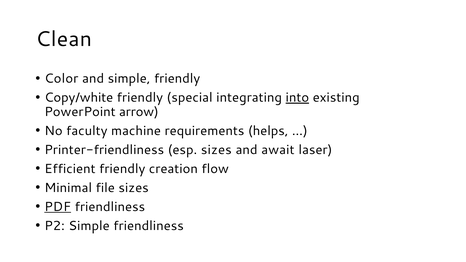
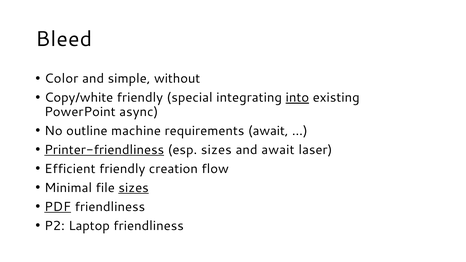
Clean: Clean -> Bleed (64, 39)
simple friendly: friendly -> without (177, 79)
arrow: arrow -> async (139, 112)
faculty: faculty -> outline (87, 131)
requirements helps: helps -> await (268, 131)
Printer-friendliness underline: none -> present (104, 150)
sizes underline: none -> present (134, 188)
P2 Simple: Simple -> Laptop (89, 226)
